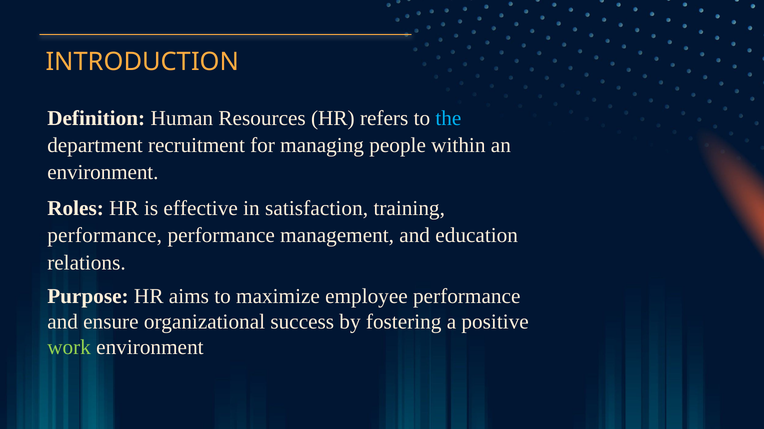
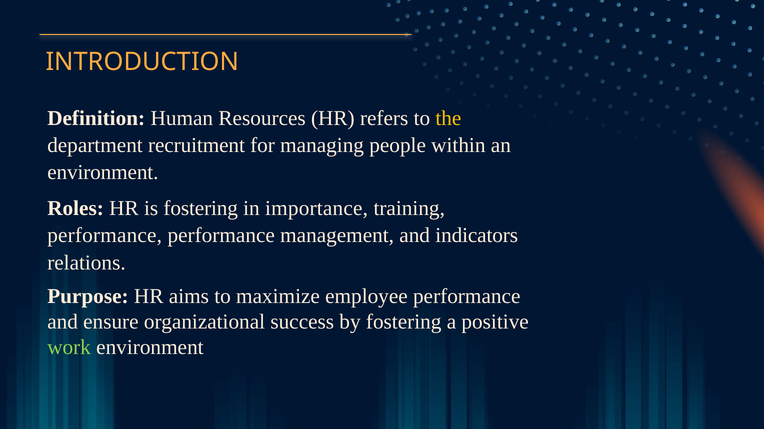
the colour: light blue -> yellow (448, 118)
is effective: effective -> fostering (201, 209)
satisfaction: satisfaction -> importance (317, 209)
education: education -> indicators (477, 236)
